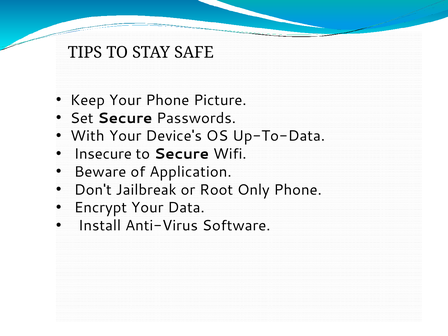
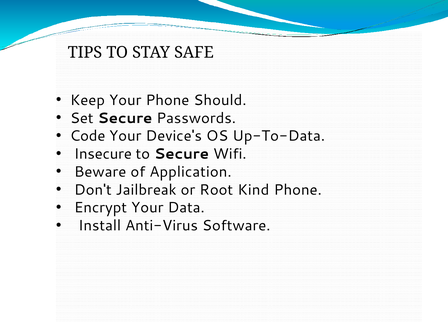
Picture: Picture -> Should (220, 100)
With: With -> Code (88, 136)
Only: Only -> Kind (253, 190)
